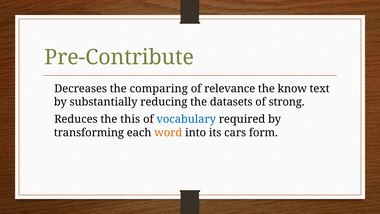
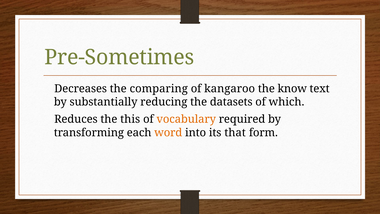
Pre-Contribute: Pre-Contribute -> Pre-Sometimes (119, 57)
relevance: relevance -> kangaroo (230, 89)
strong: strong -> which (287, 102)
vocabulary colour: blue -> orange (186, 119)
cars: cars -> that (235, 132)
